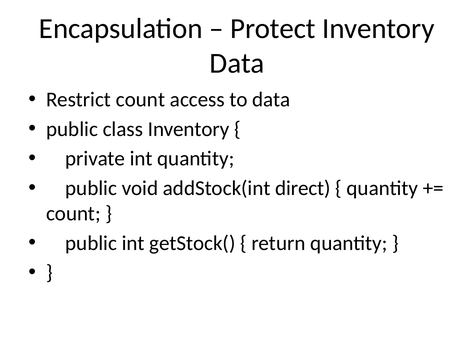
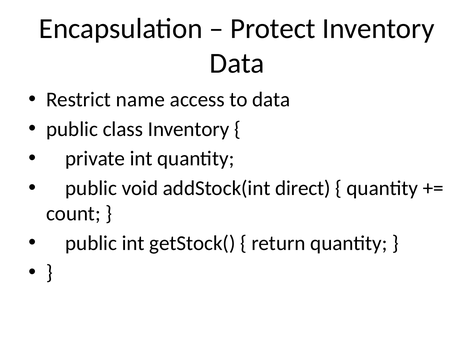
Restrict count: count -> name (140, 99)
